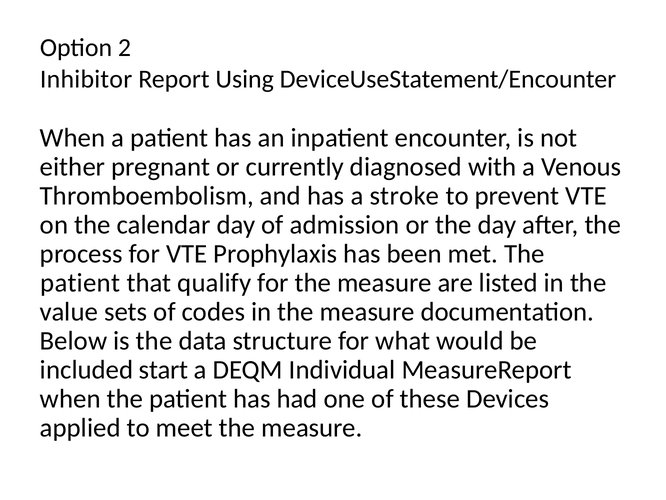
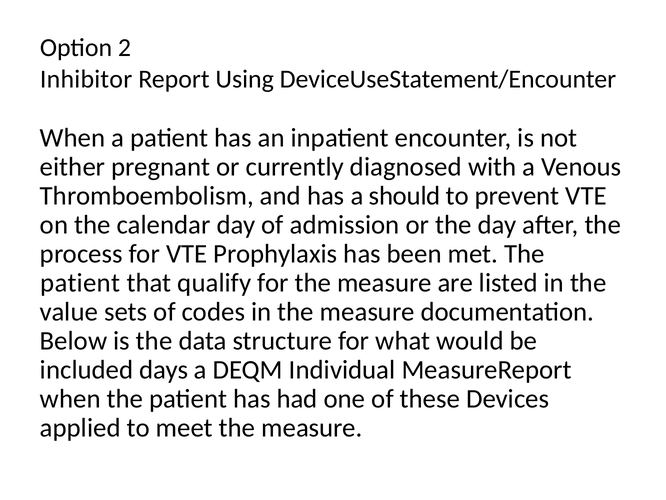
stroke: stroke -> should (405, 196)
start: start -> days (164, 370)
